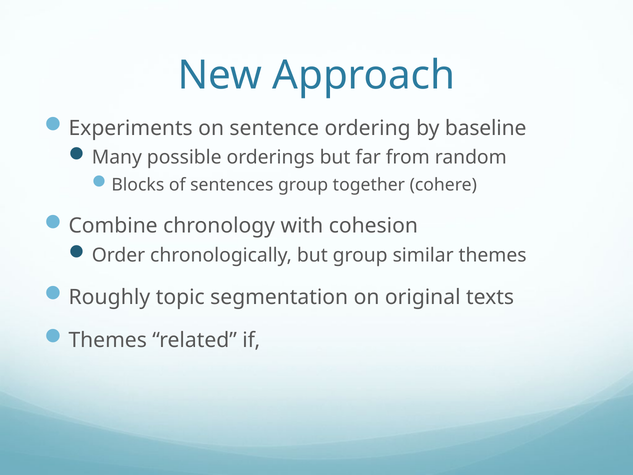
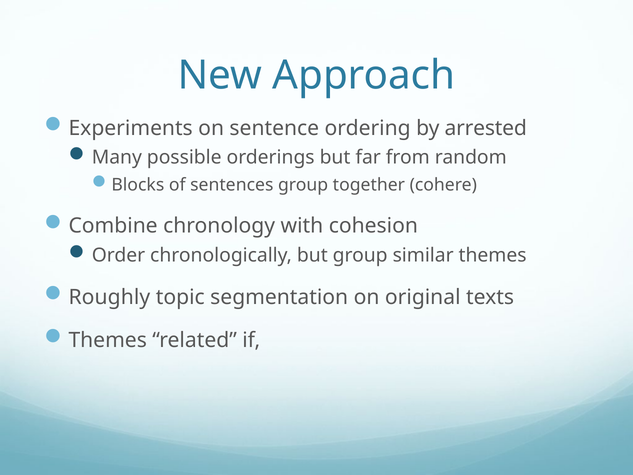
baseline: baseline -> arrested (486, 128)
